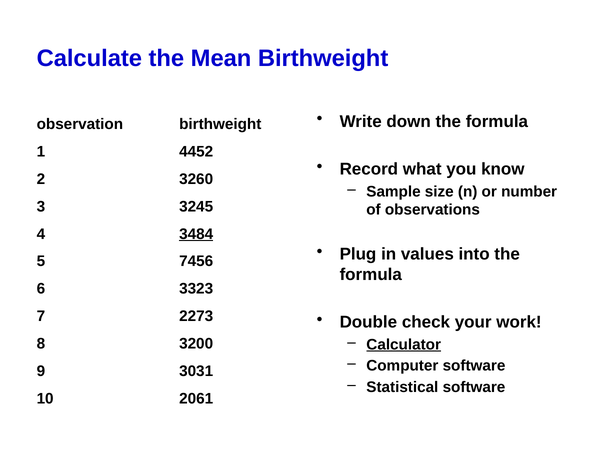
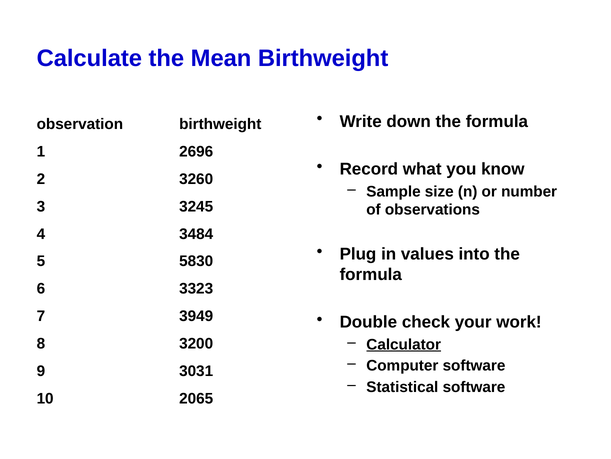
4452: 4452 -> 2696 (196, 152)
3484 underline: present -> none (196, 234)
7456: 7456 -> 5830 (196, 261)
2273: 2273 -> 3949 (196, 316)
2061: 2061 -> 2065 (196, 398)
